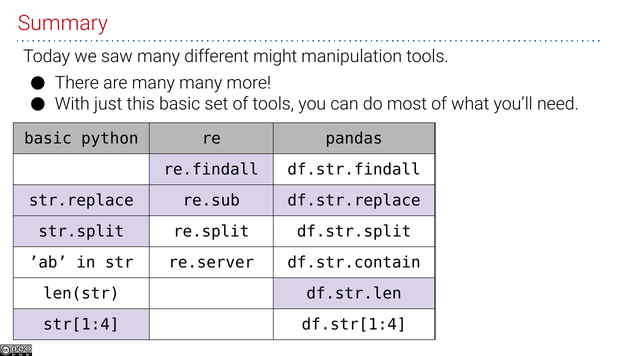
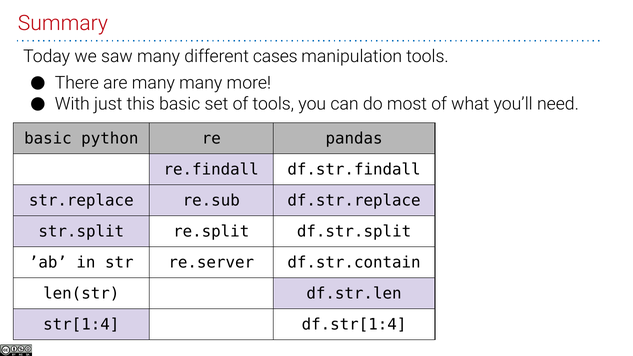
might: might -> cases (275, 57)
